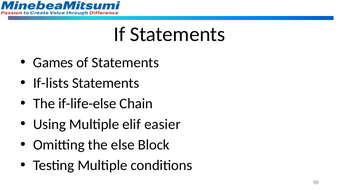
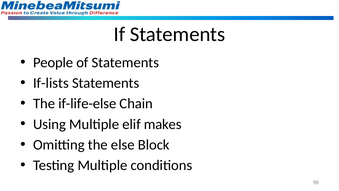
Games: Games -> People (53, 62)
easier: easier -> makes (163, 124)
